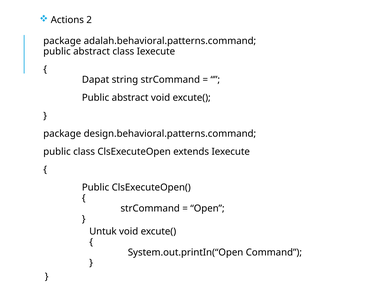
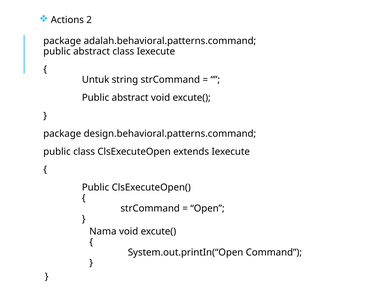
Dapat: Dapat -> Untuk (96, 80)
Untuk: Untuk -> Nama (103, 231)
